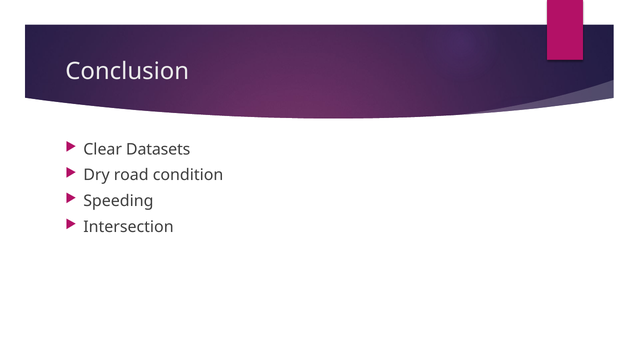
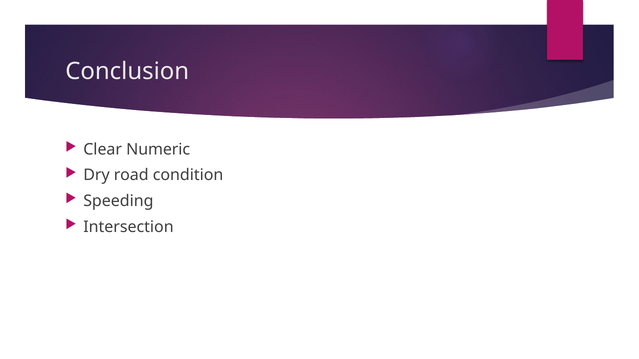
Datasets: Datasets -> Numeric (158, 150)
